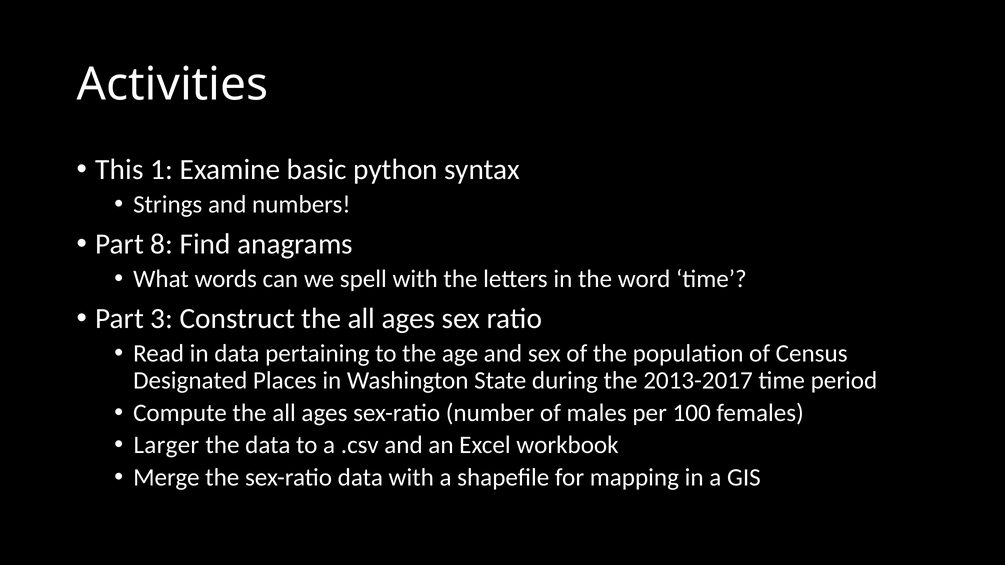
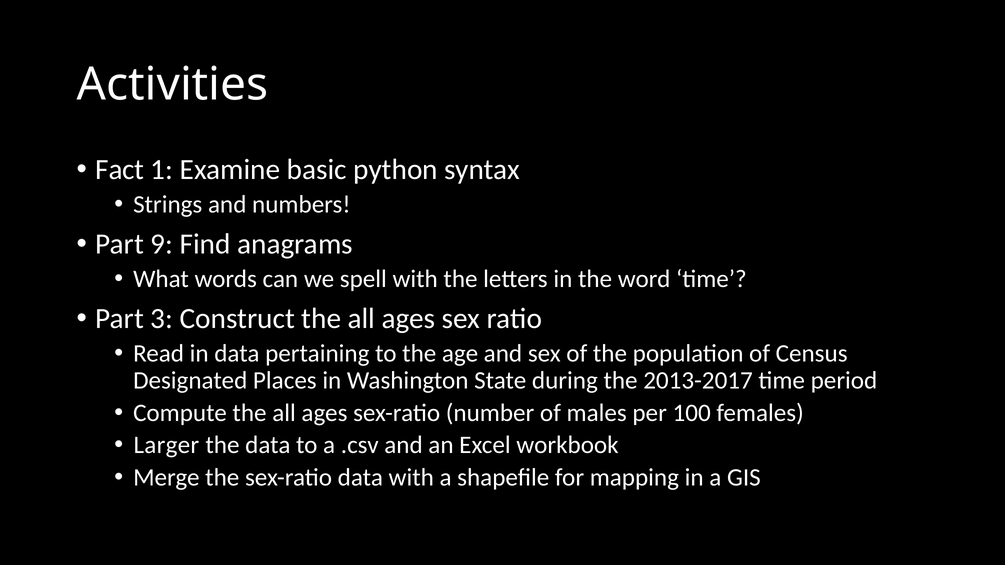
This: This -> Fact (120, 170)
8: 8 -> 9 (162, 244)
